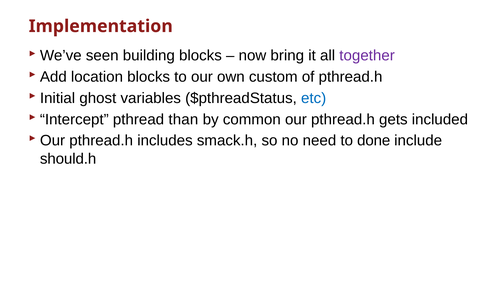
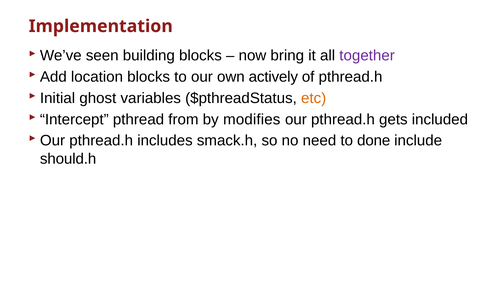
custom: custom -> actively (273, 77)
etc colour: blue -> orange (314, 98)
than: than -> from (183, 119)
common: common -> modifies (252, 119)
